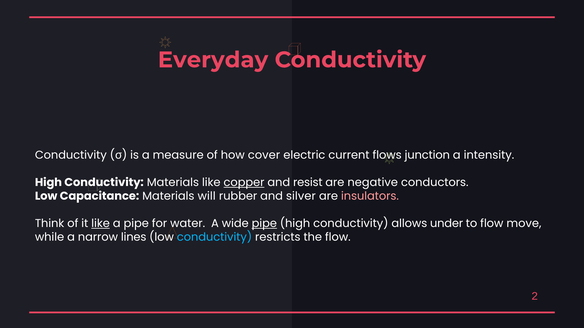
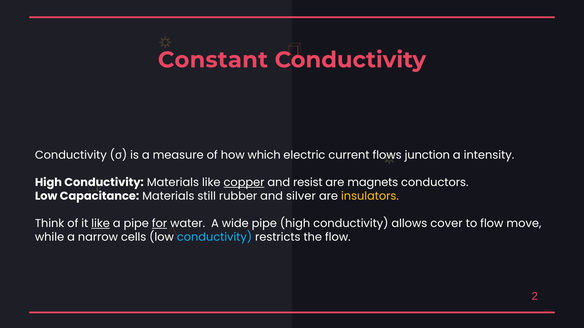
Everyday: Everyday -> Constant (213, 60)
cover: cover -> which (264, 155)
negative: negative -> magnets (373, 183)
will: will -> still (207, 196)
insulators colour: pink -> yellow (370, 196)
for underline: none -> present (160, 224)
pipe underline: present -> none (264, 224)
under: under -> cover (446, 224)
lines: lines -> cells (134, 237)
